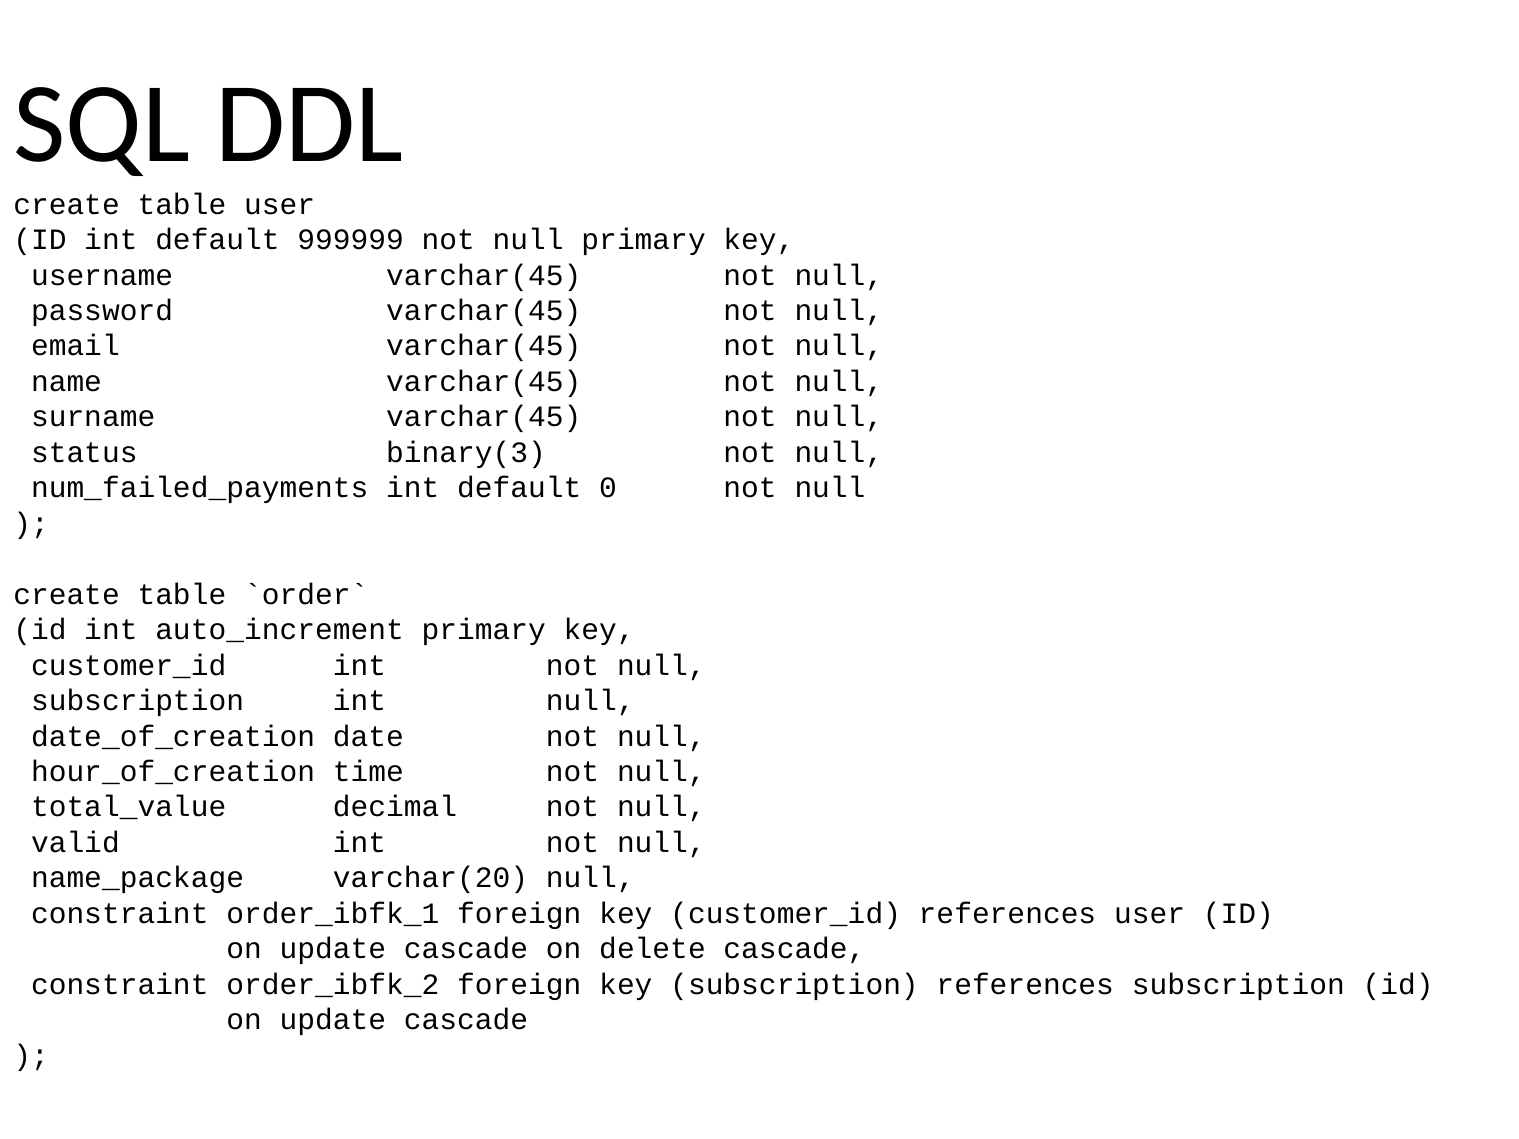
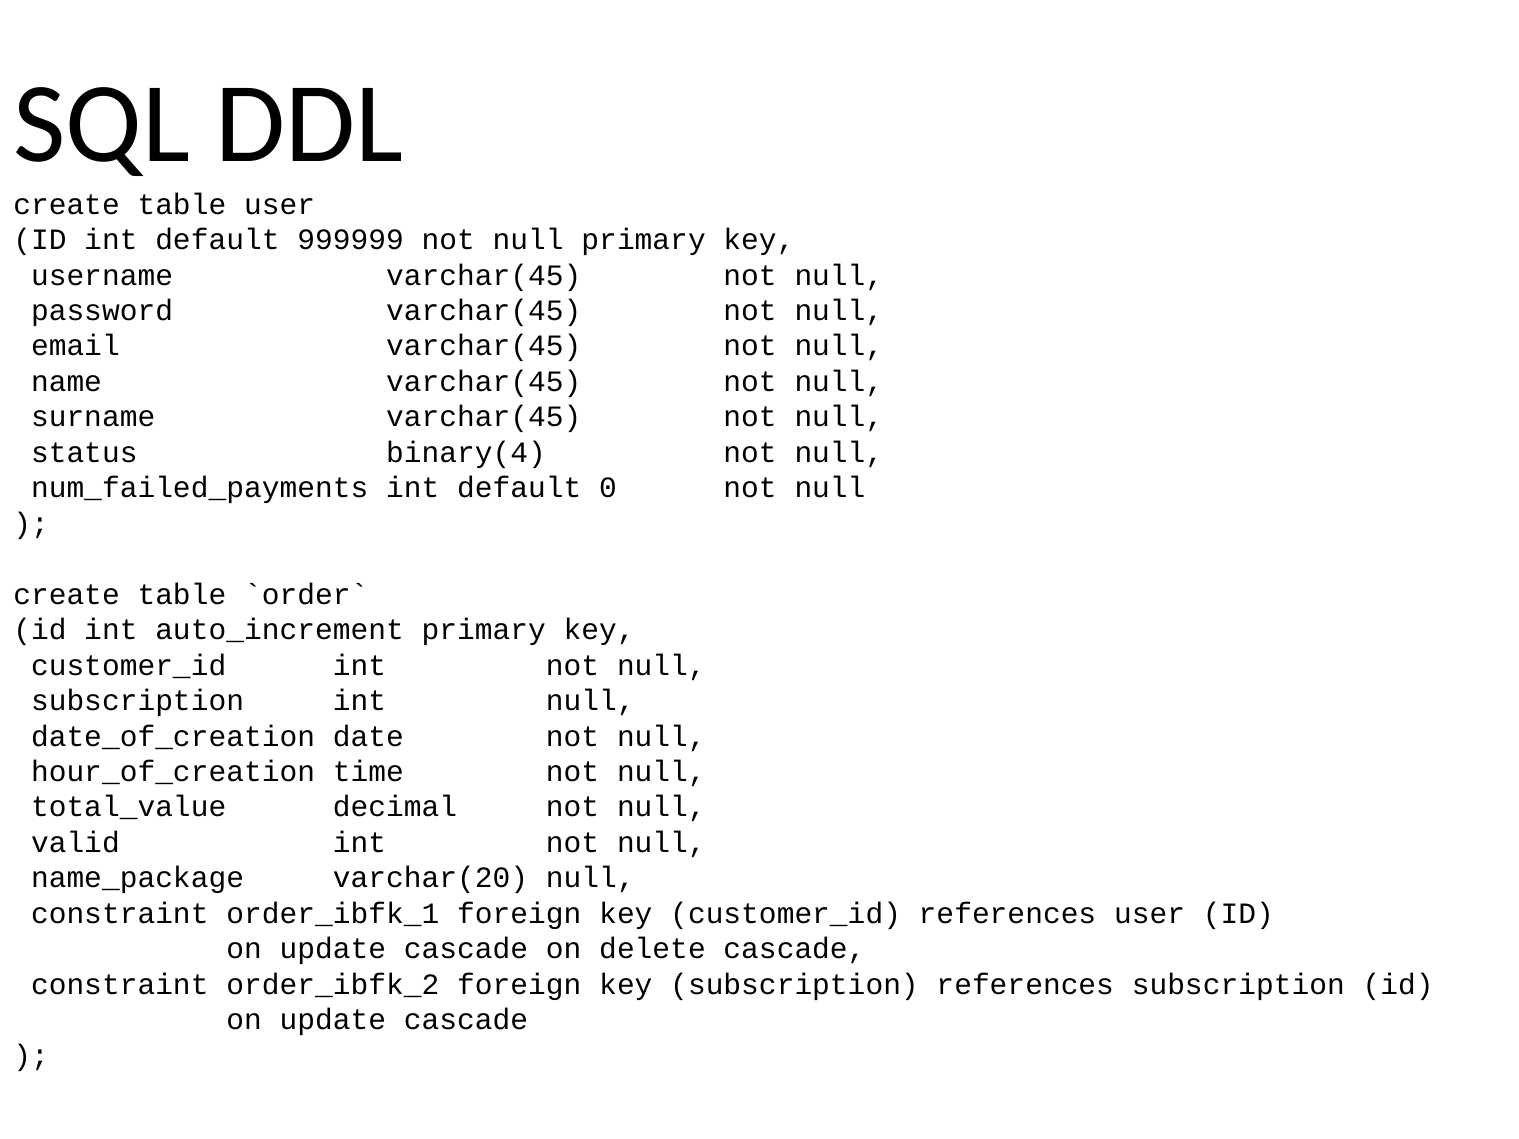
binary(3: binary(3 -> binary(4 (466, 453)
